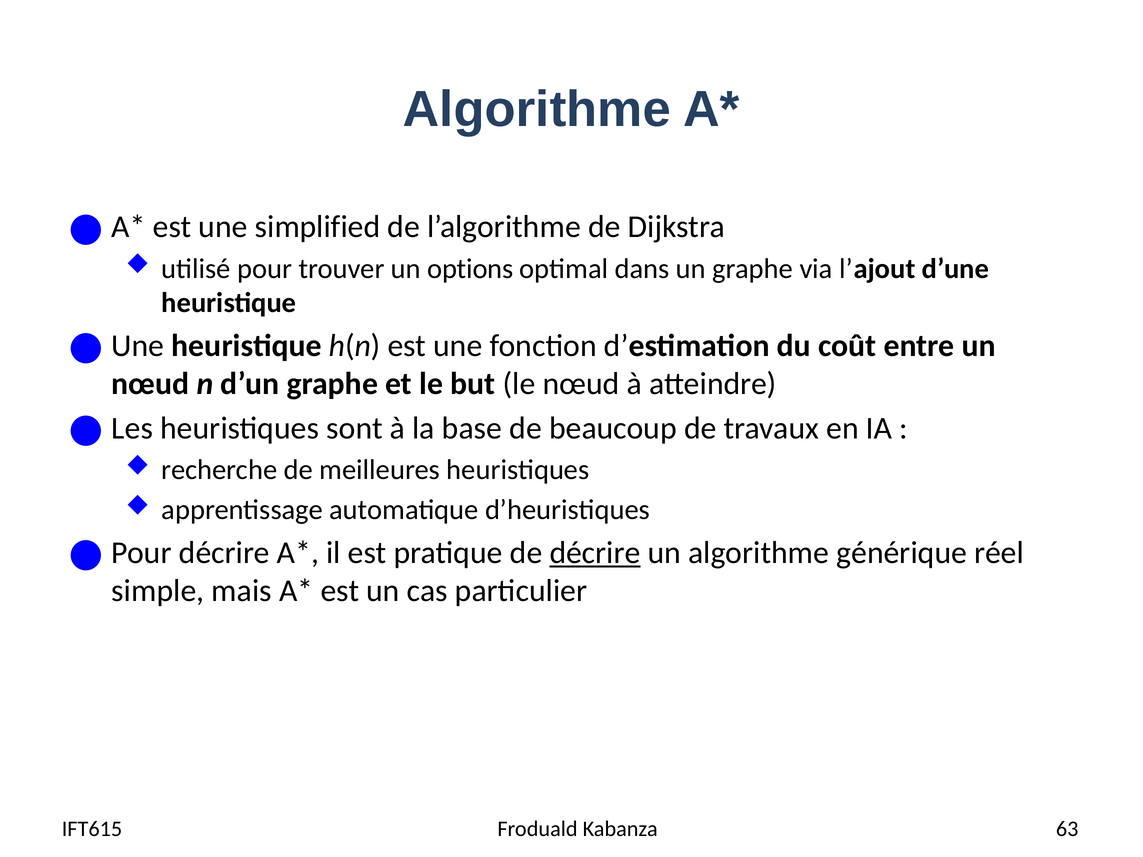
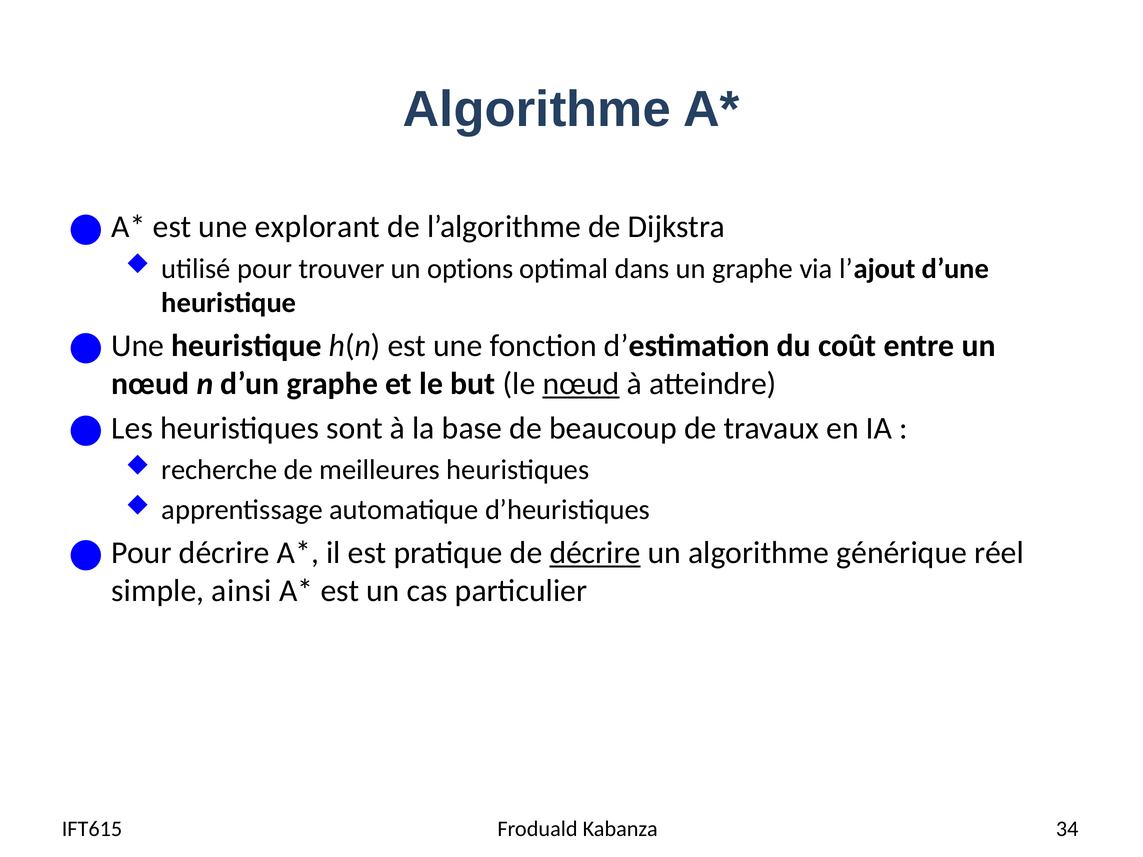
simplified: simplified -> explorant (317, 227)
nœud underline: none -> present (581, 384)
mais: mais -> ainsi (242, 591)
63: 63 -> 34 (1067, 829)
